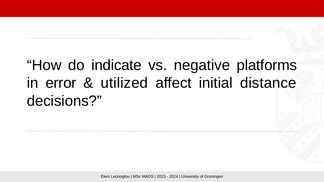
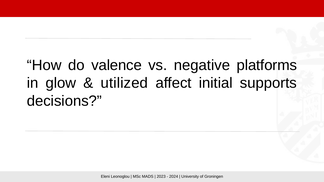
indicate: indicate -> valence (117, 65)
error: error -> glow (61, 83)
distance: distance -> supports (268, 83)
